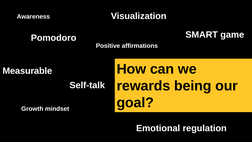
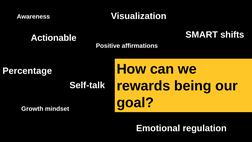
Pomodoro: Pomodoro -> Actionable (54, 38)
game: game -> shifts (232, 35)
Measurable: Measurable -> Percentage (27, 71)
